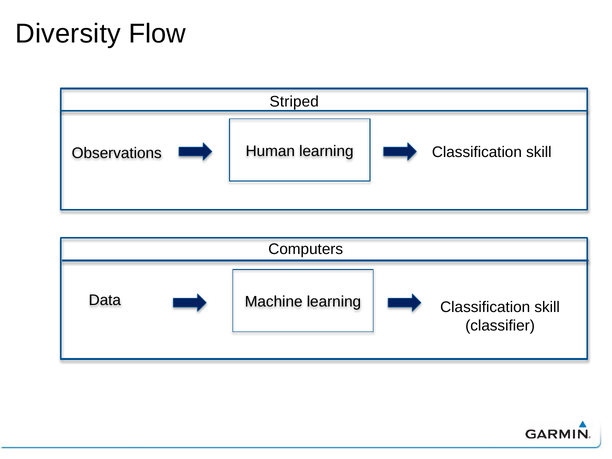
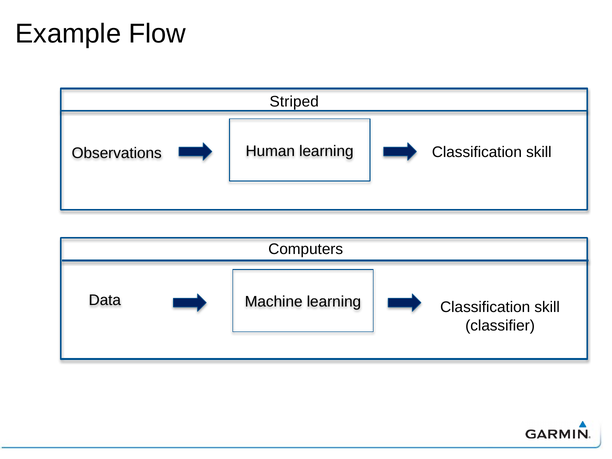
Diversity: Diversity -> Example (68, 34)
